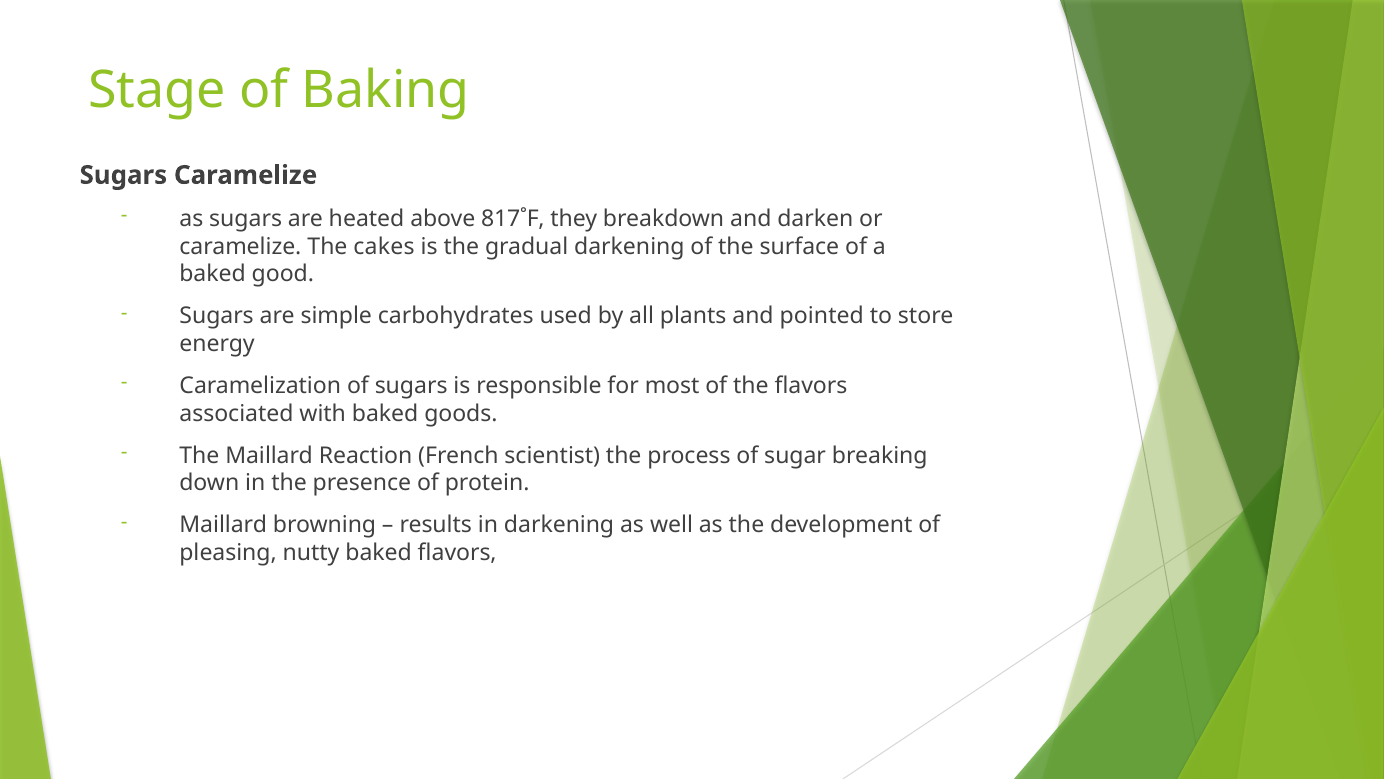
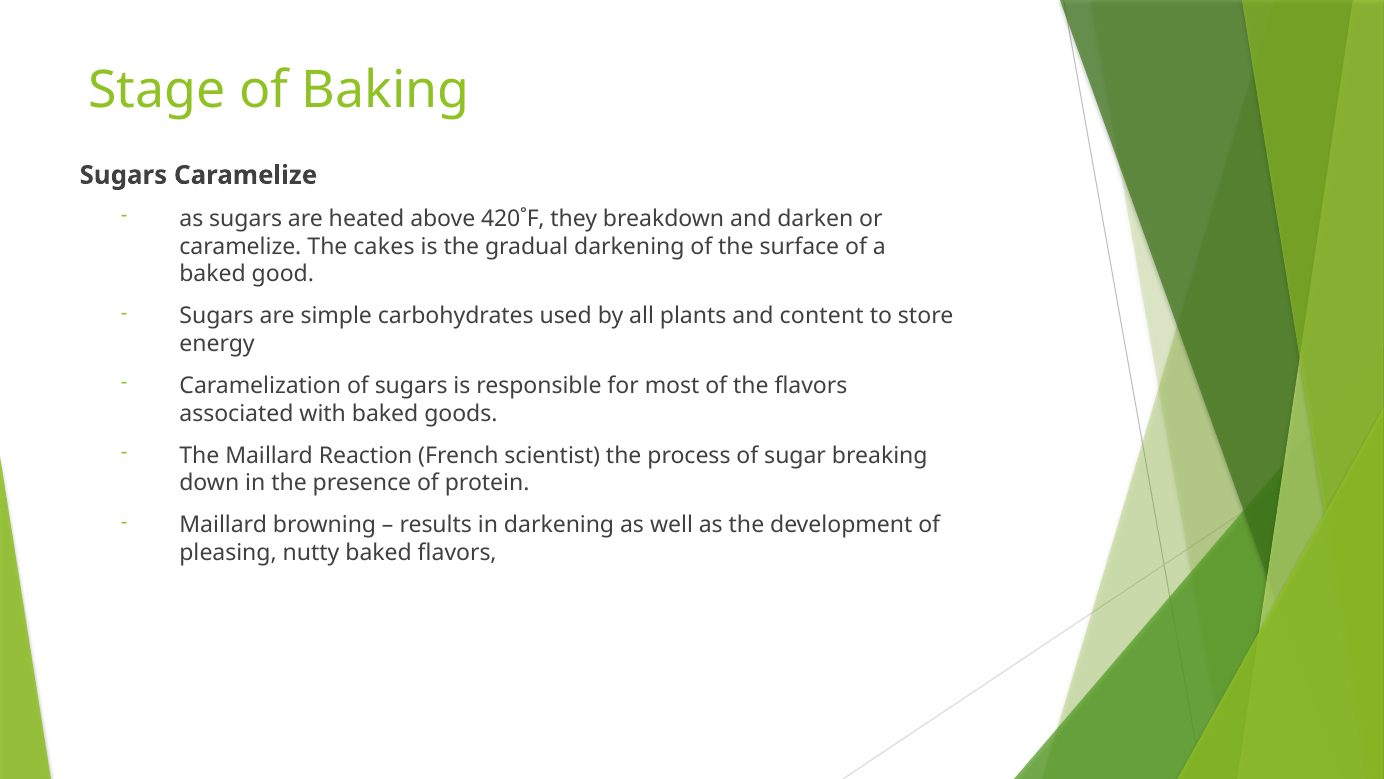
817˚F: 817˚F -> 420˚F (513, 219)
pointed: pointed -> content (822, 316)
